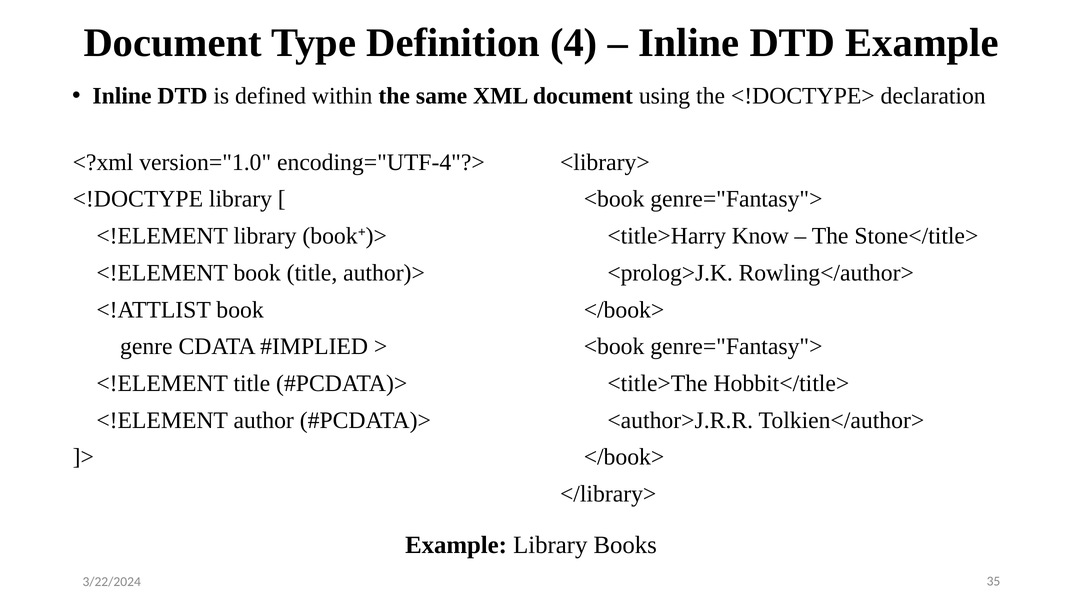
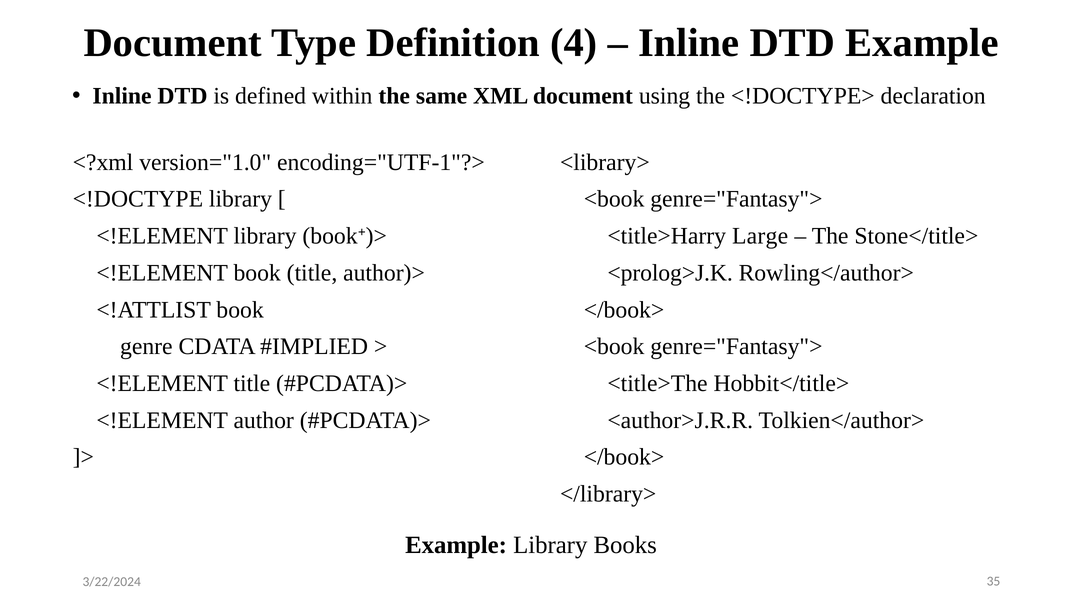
encoding="UTF-4"?>: encoding="UTF-4"?> -> encoding="UTF-1"?> (381, 162)
Know: Know -> Large (760, 236)
